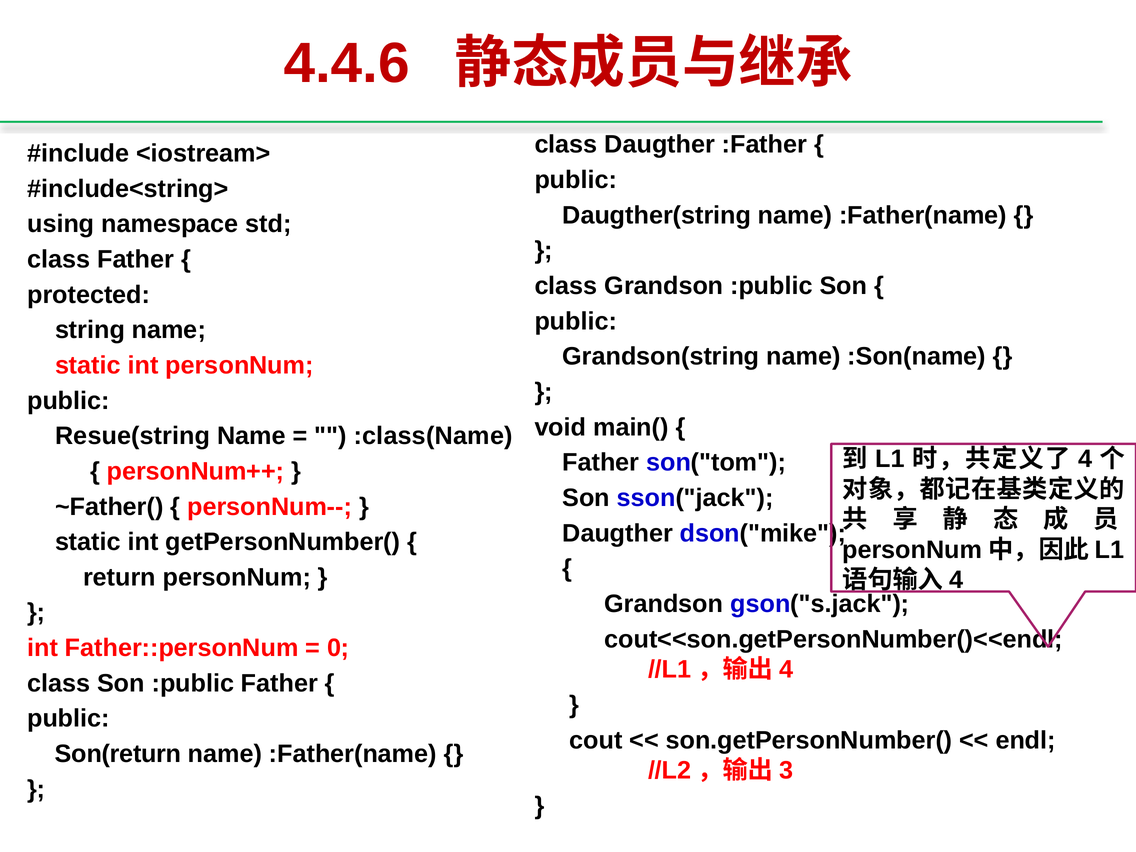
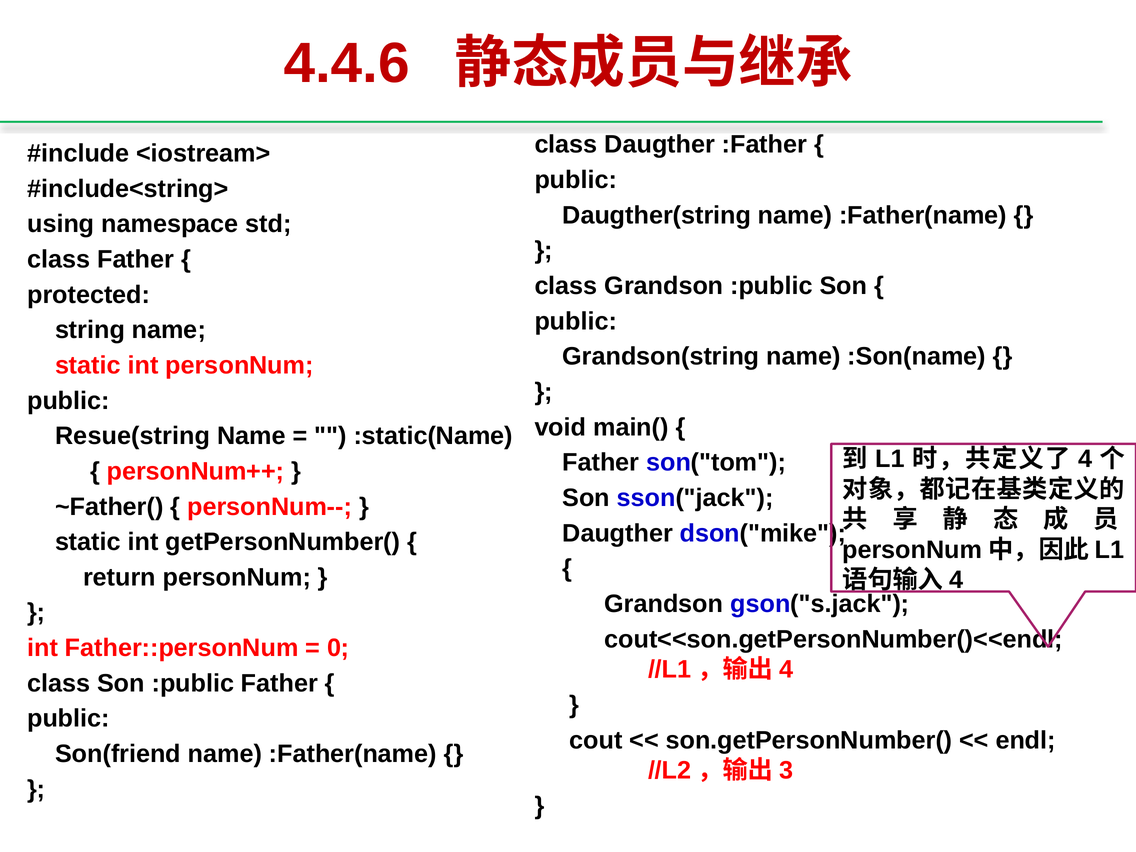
:class(Name: :class(Name -> :static(Name (433, 436)
Son(return: Son(return -> Son(friend (118, 754)
